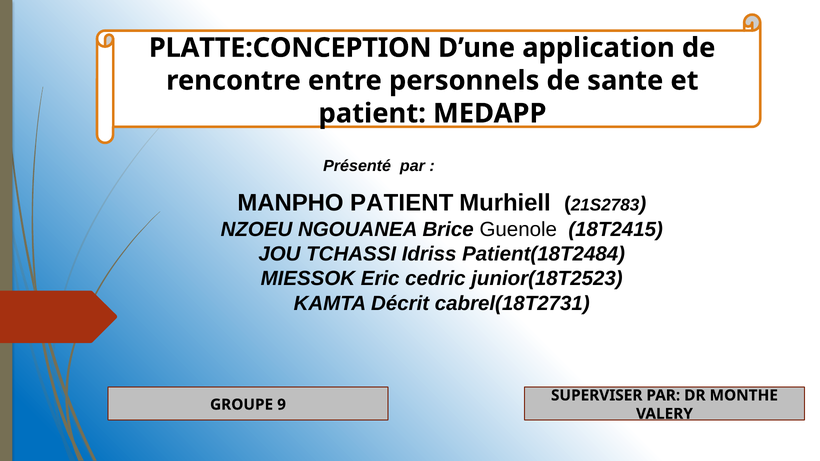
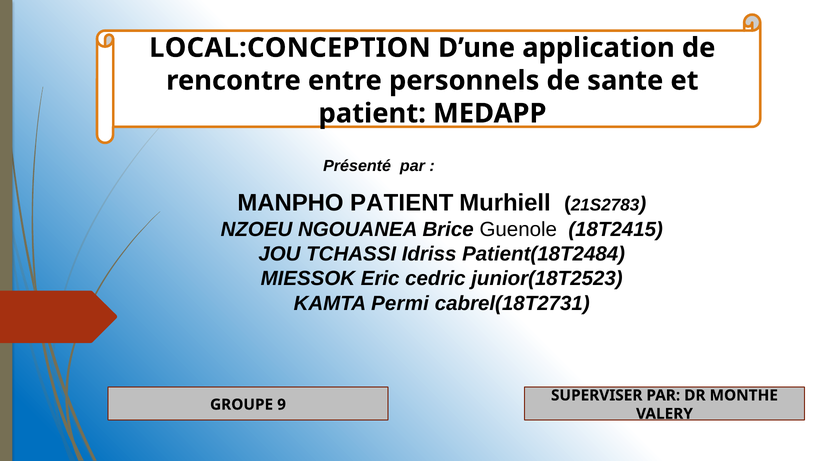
PLATTE:CONCEPTION: PLATTE:CONCEPTION -> LOCAL:CONCEPTION (290, 48)
Décrit: Décrit -> Permi (400, 303)
